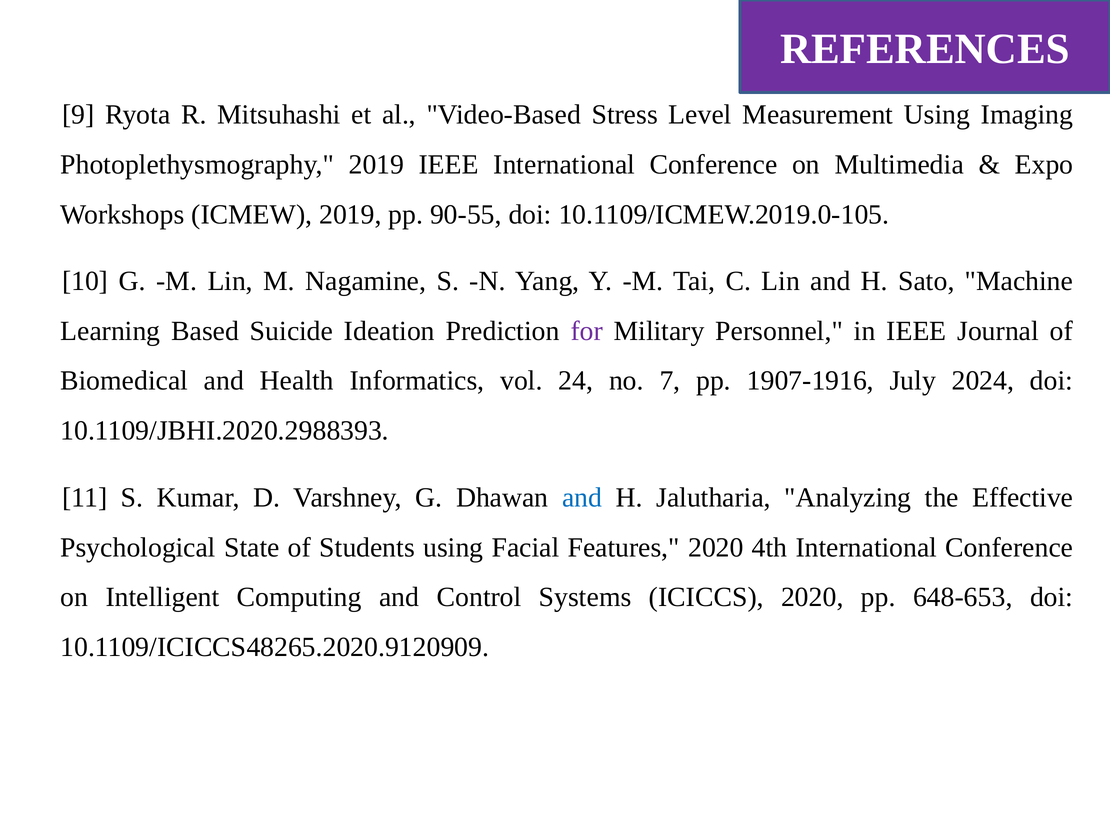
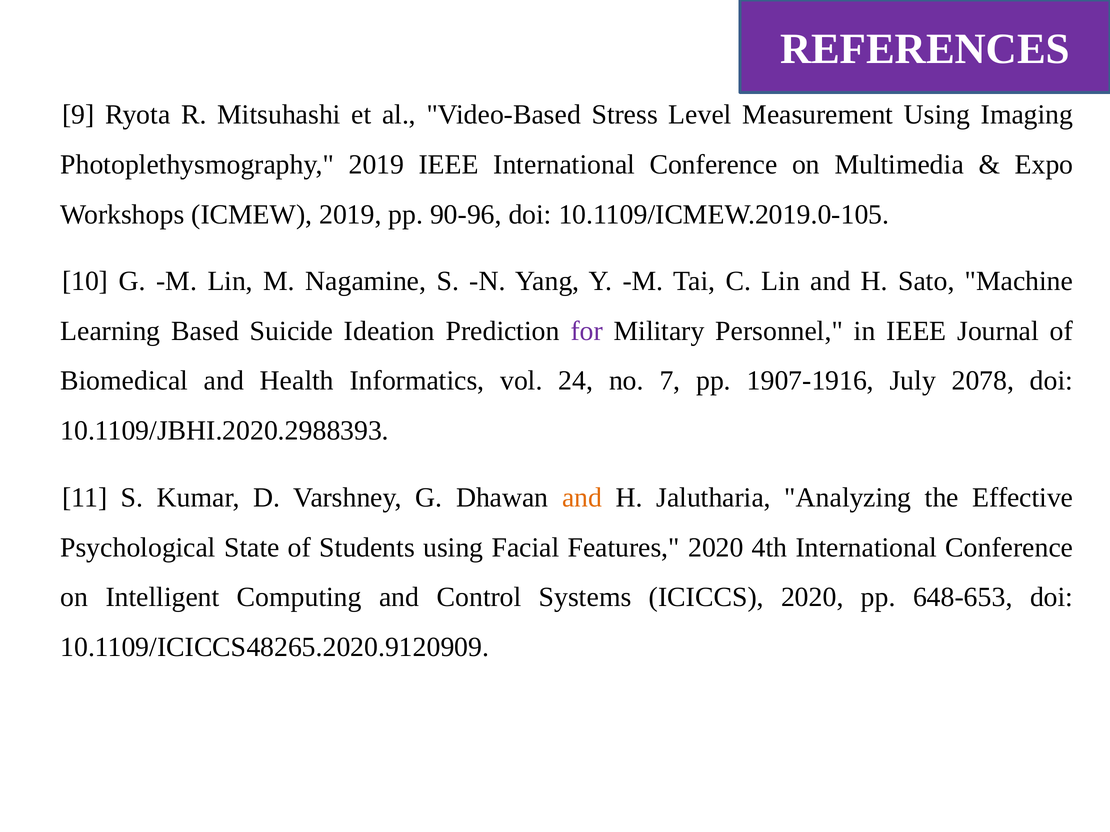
90-55: 90-55 -> 90-96 (466, 215)
2024: 2024 -> 2078 (983, 381)
and colour: blue -> orange (582, 498)
